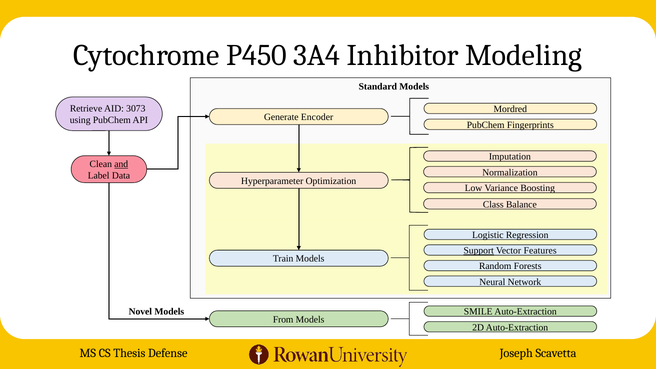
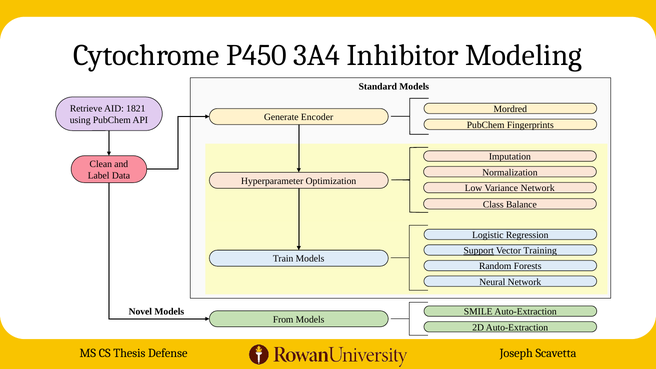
3073: 3073 -> 1821 (136, 109)
and underline: present -> none (121, 164)
Variance Boosting: Boosting -> Network (538, 188)
Features: Features -> Training (540, 251)
